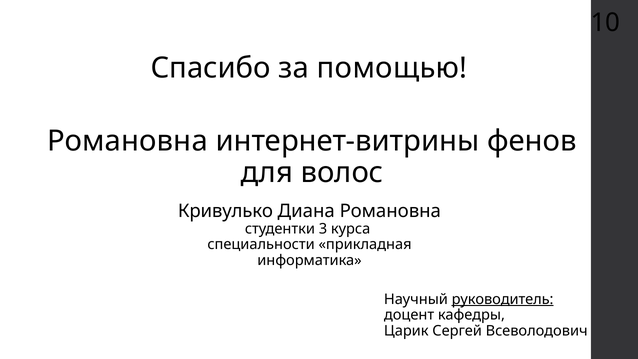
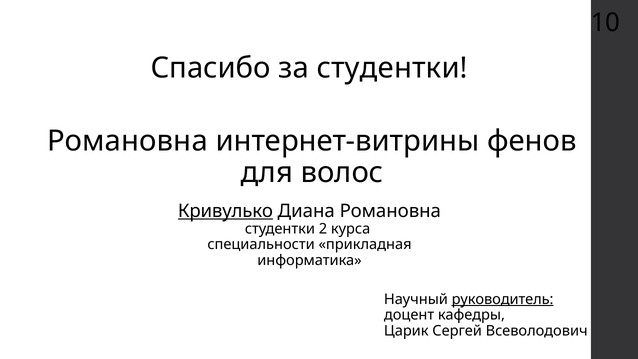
за помощью: помощью -> студентки (392, 68)
Кривулько underline: none -> present (225, 211)
3: 3 -> 2 (323, 229)
